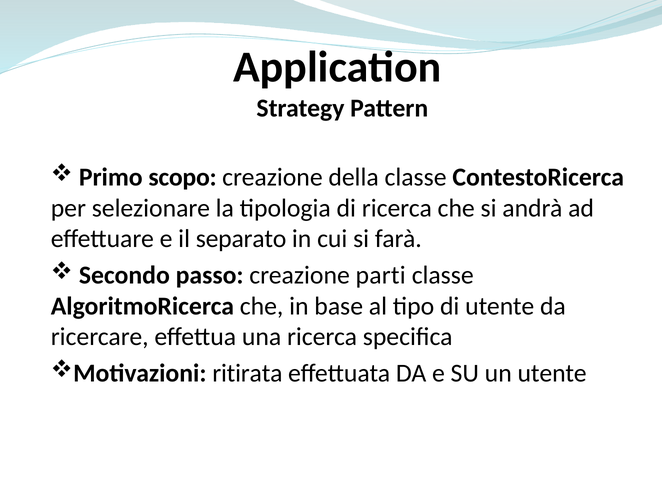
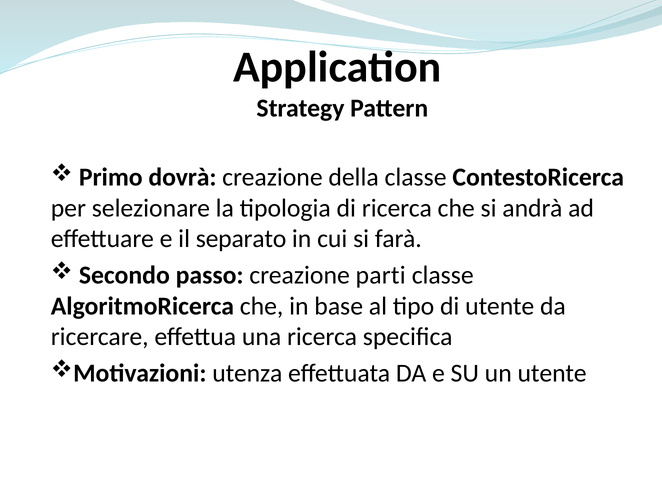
scopo: scopo -> dovrà (182, 177)
ritirata: ritirata -> utenza (247, 373)
